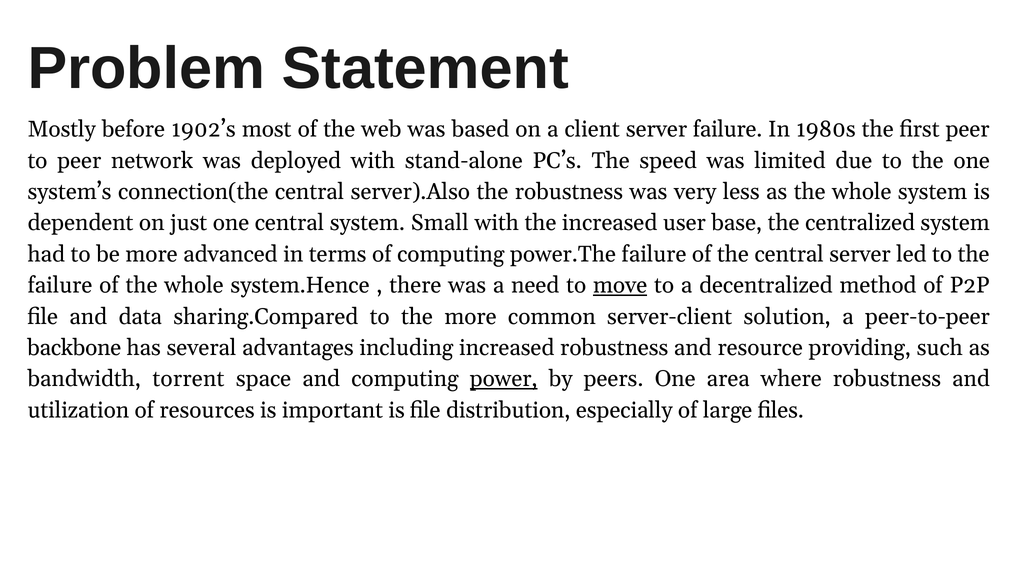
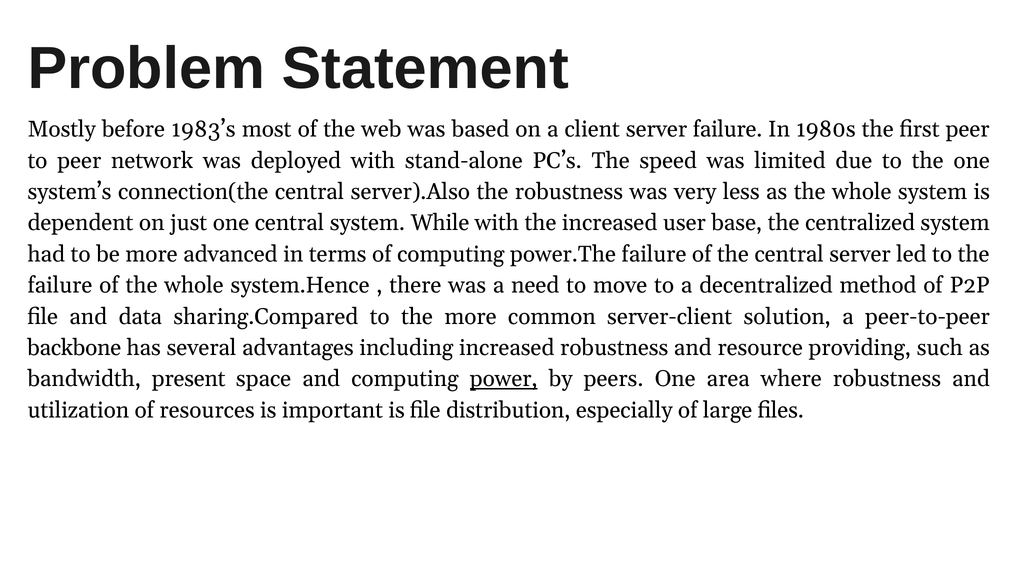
1902’s: 1902’s -> 1983’s (203, 129)
Small: Small -> While (440, 223)
move underline: present -> none (620, 286)
torrent: torrent -> present (189, 379)
